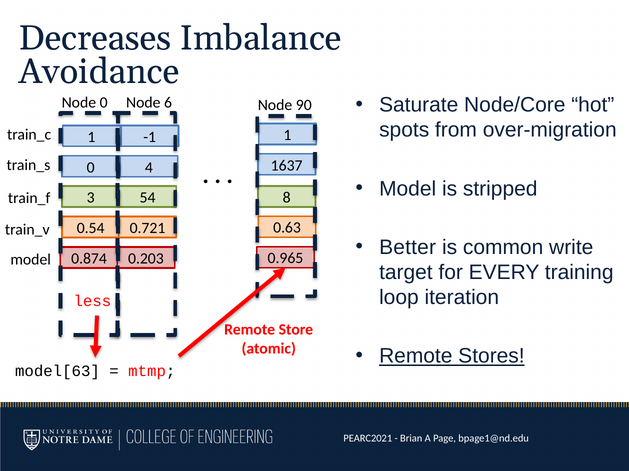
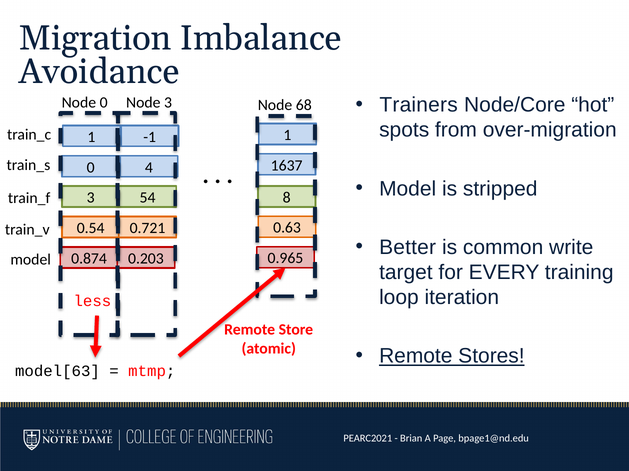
Decreases: Decreases -> Migration (95, 38)
Saturate: Saturate -> Trainers (419, 105)
Node 6: 6 -> 3 (168, 103)
90: 90 -> 68 (304, 105)
